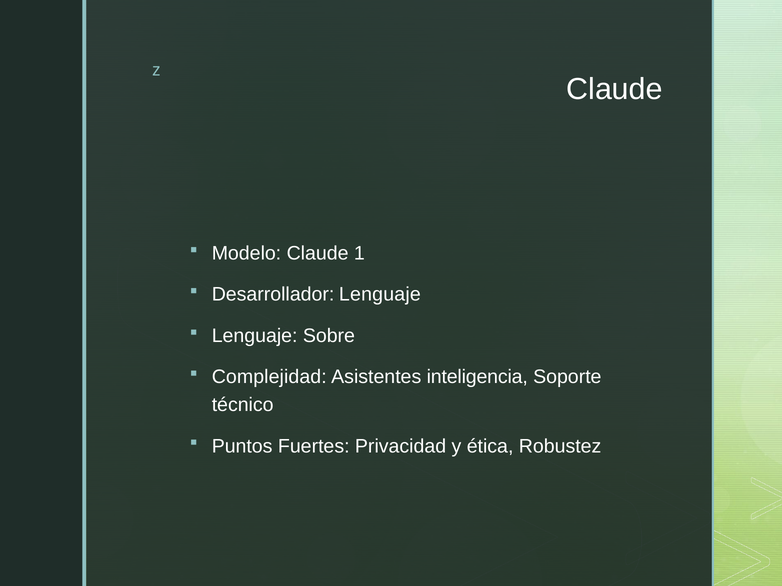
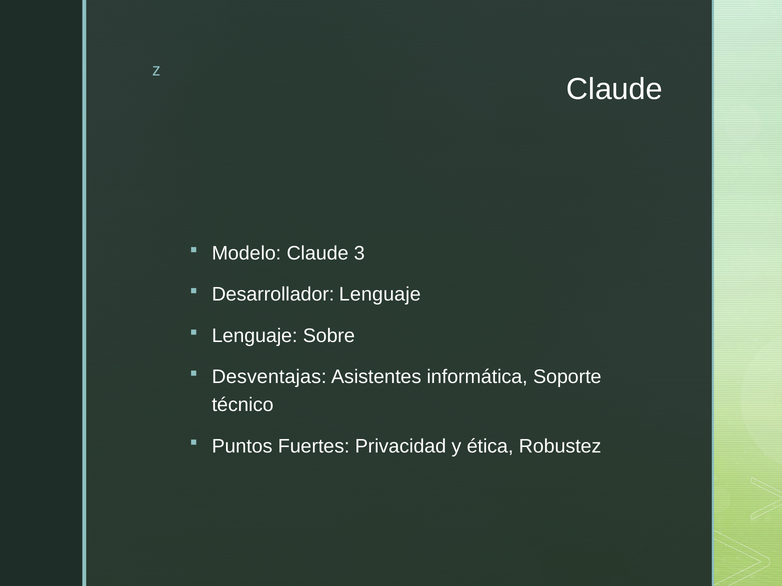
1: 1 -> 3 (359, 254)
Complejidad: Complejidad -> Desventajas (269, 377)
inteligencia: inteligencia -> informática (477, 377)
